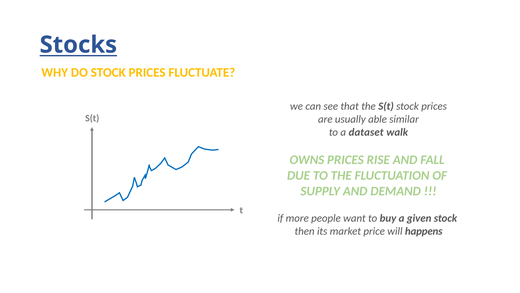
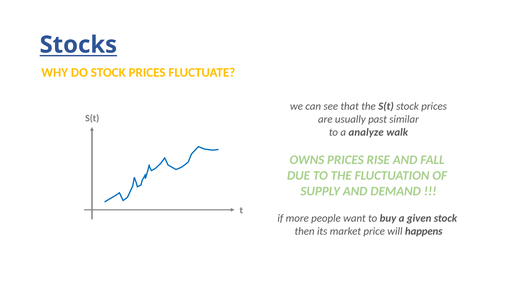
able: able -> past (378, 119)
dataset: dataset -> analyze (366, 132)
